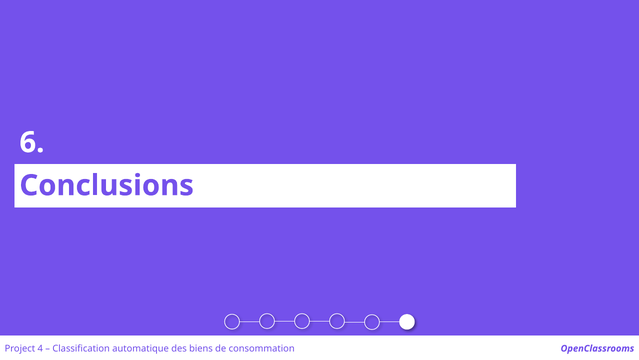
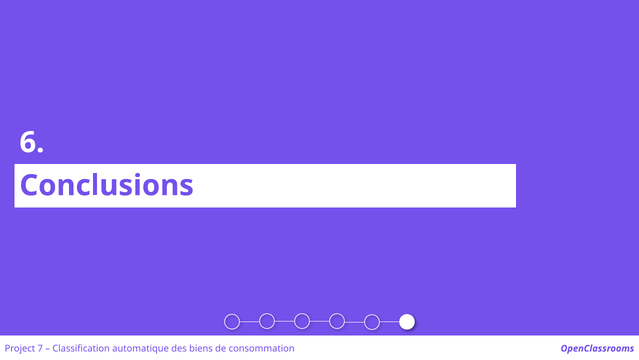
4: 4 -> 7 (40, 348)
